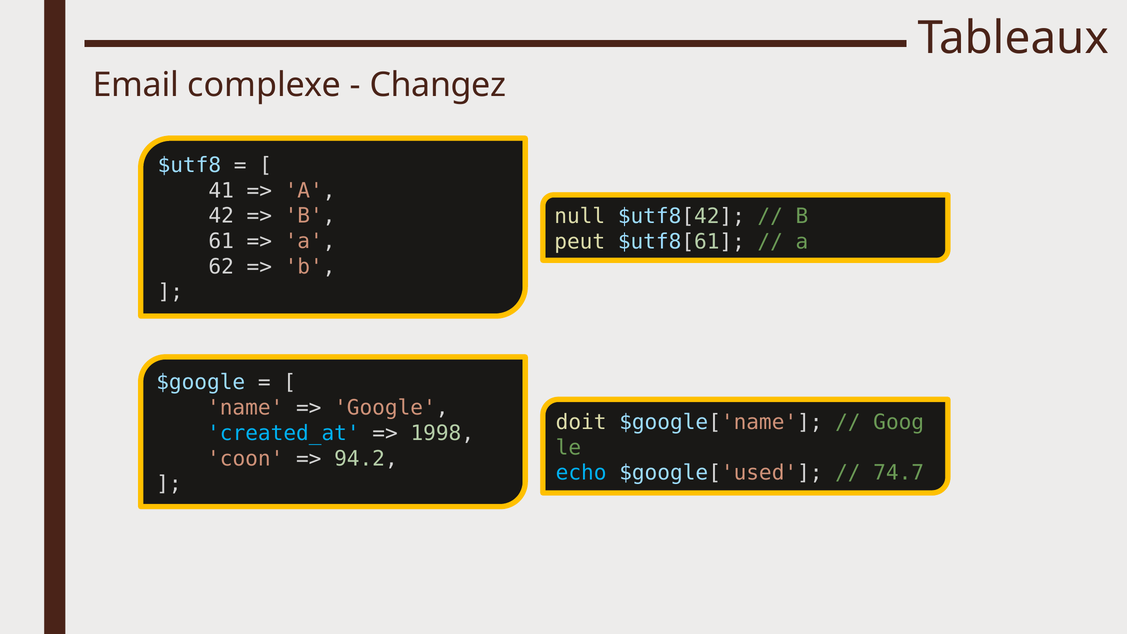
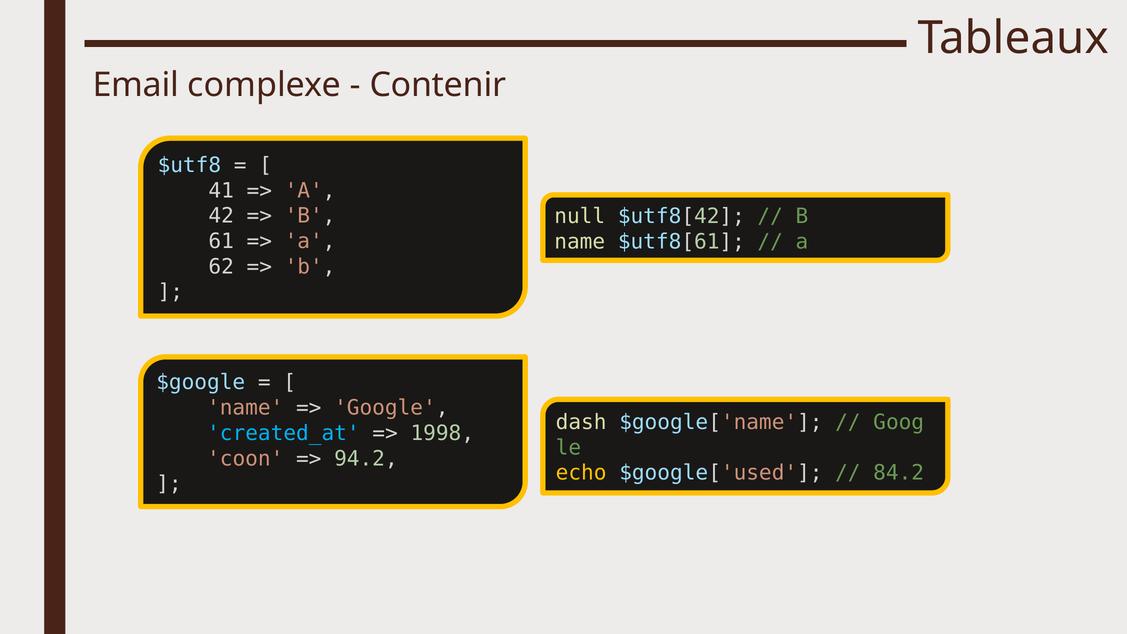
Changez: Changez -> Contenir (438, 85)
peut: peut -> name (580, 242)
doit: doit -> dash (581, 422)
echo colour: light blue -> yellow (581, 473)
74.7: 74.7 -> 84.2 (899, 473)
